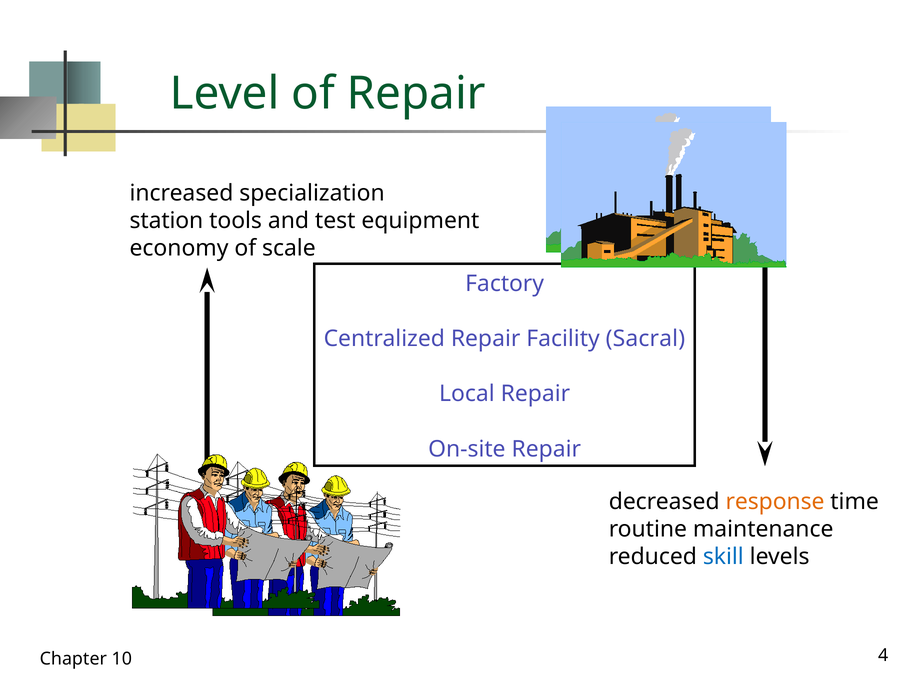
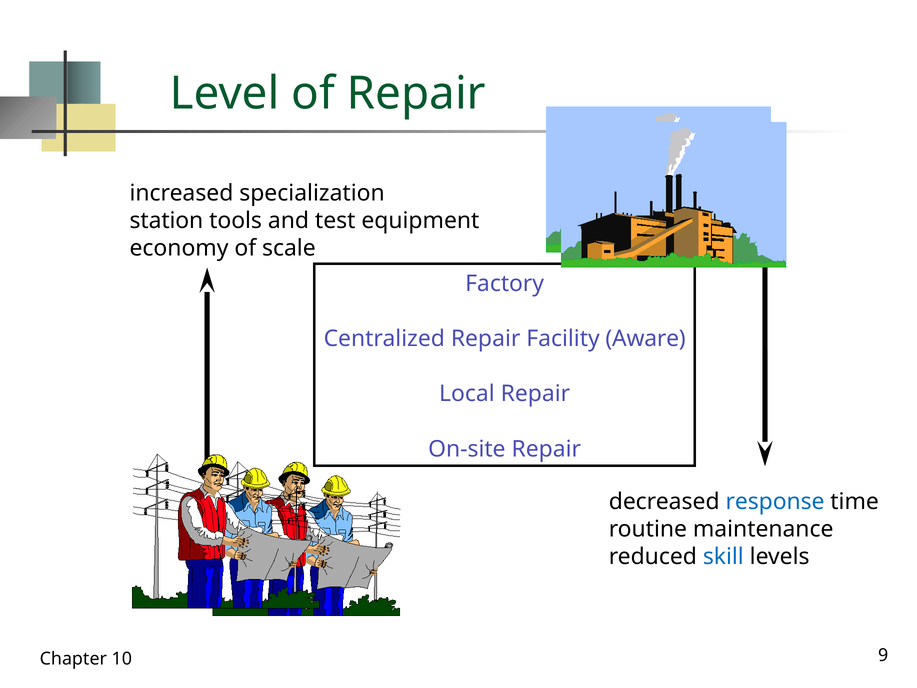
Sacral: Sacral -> Aware (646, 339)
response colour: orange -> blue (775, 501)
4: 4 -> 9 (883, 655)
